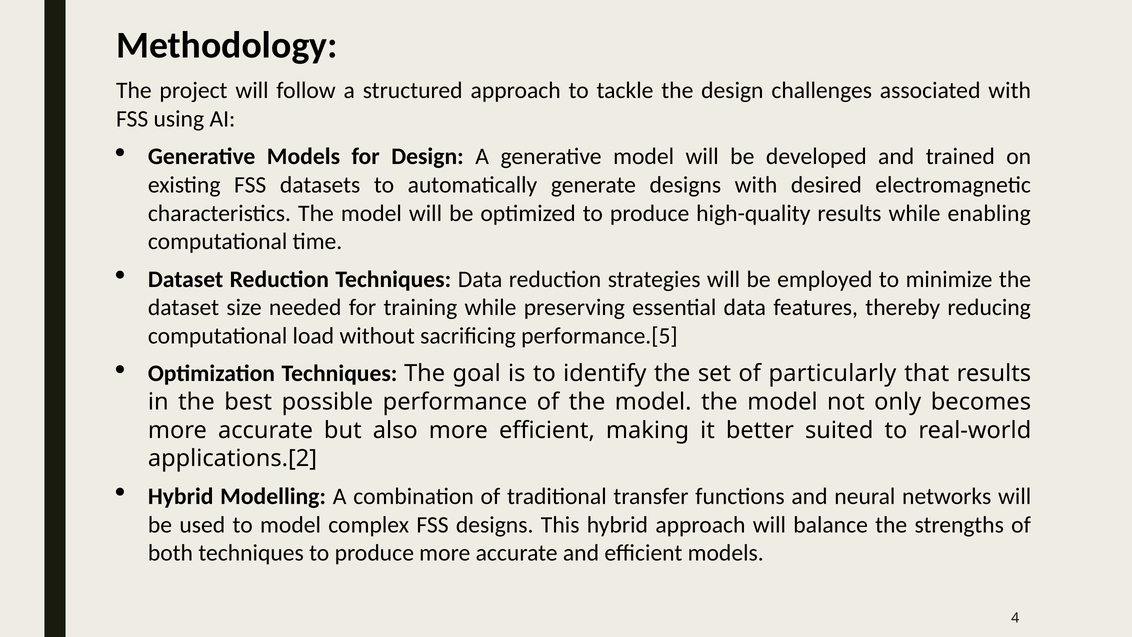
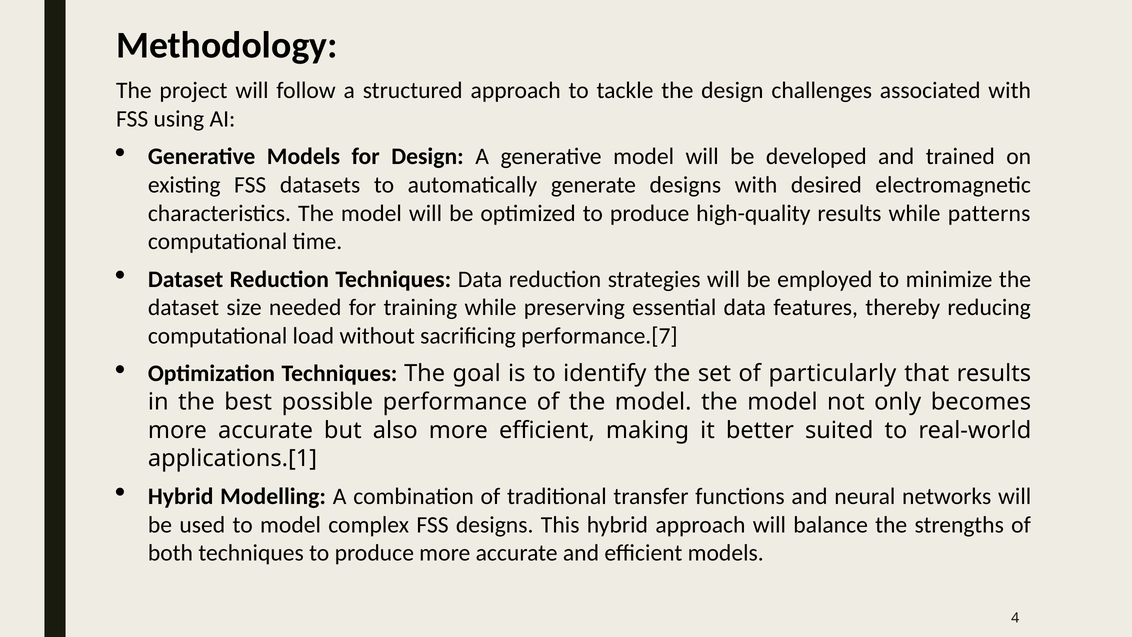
enabling: enabling -> patterns (989, 213)
performance.[5: performance.[5 -> performance.[7 (599, 336)
applications.[2: applications.[2 -> applications.[1 (233, 458)
